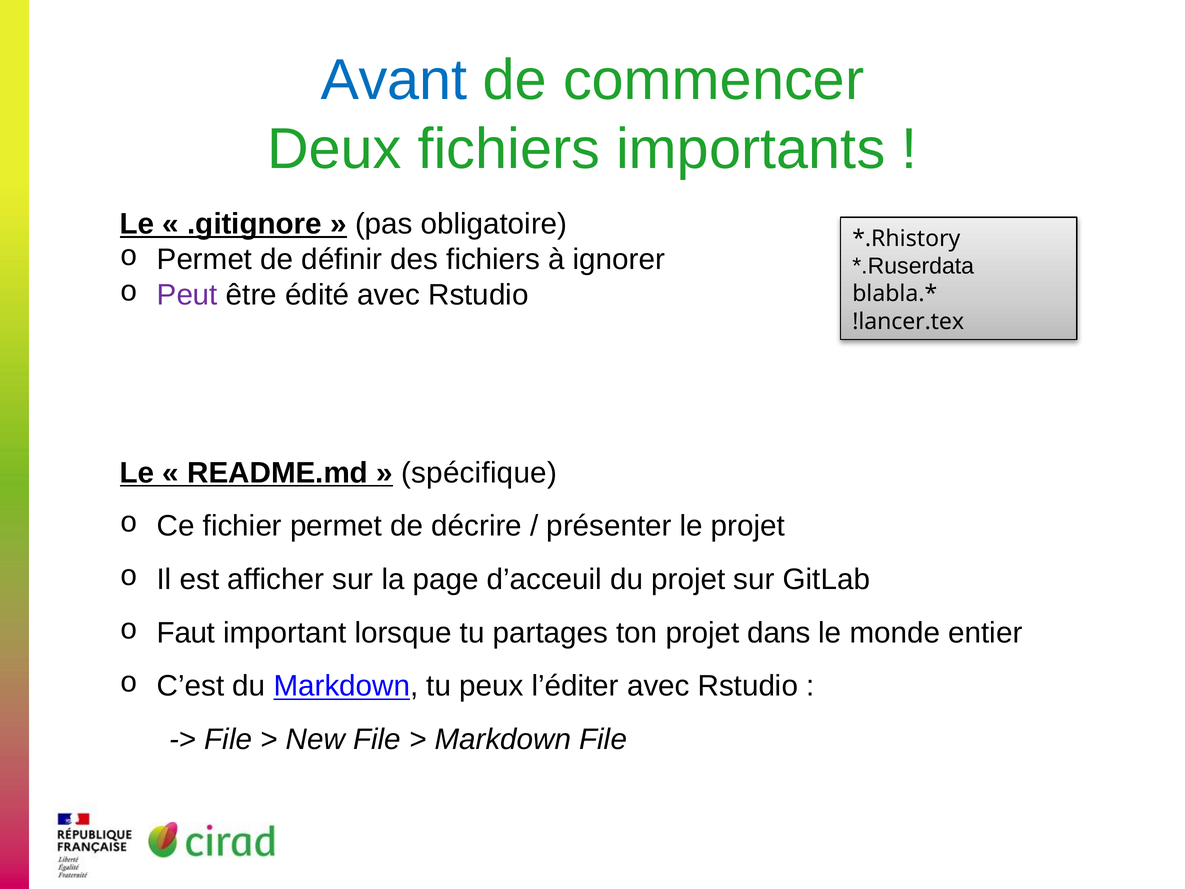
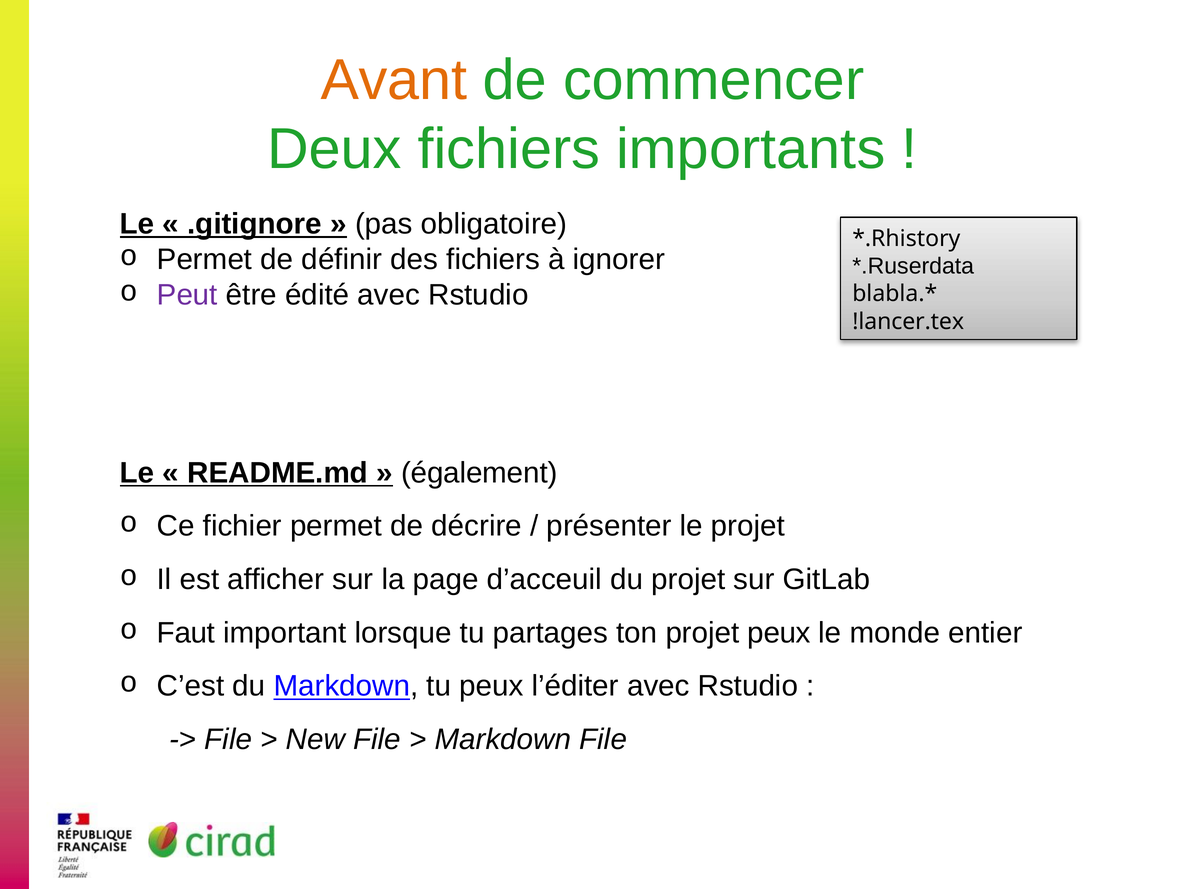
Avant colour: blue -> orange (394, 80)
spécifique: spécifique -> également (479, 473)
projet dans: dans -> peux (779, 633)
